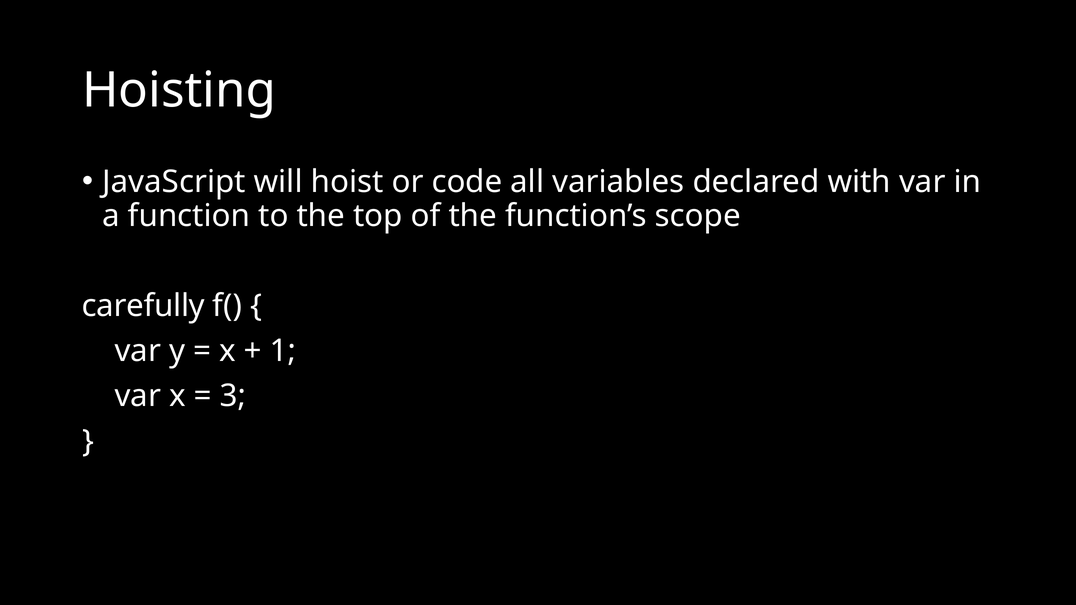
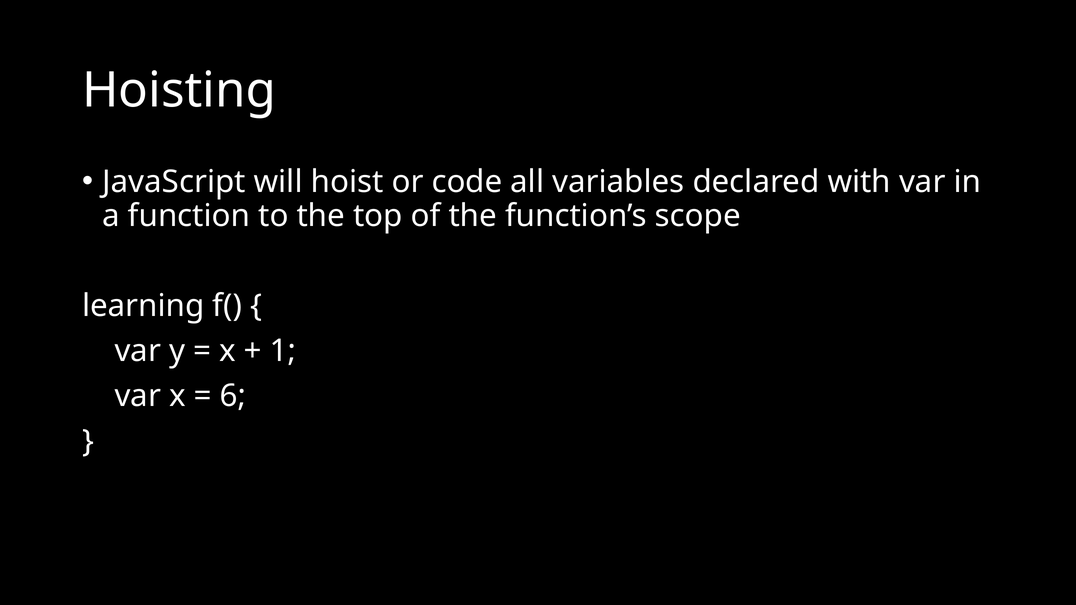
carefully: carefully -> learning (143, 306)
3: 3 -> 6 (233, 396)
